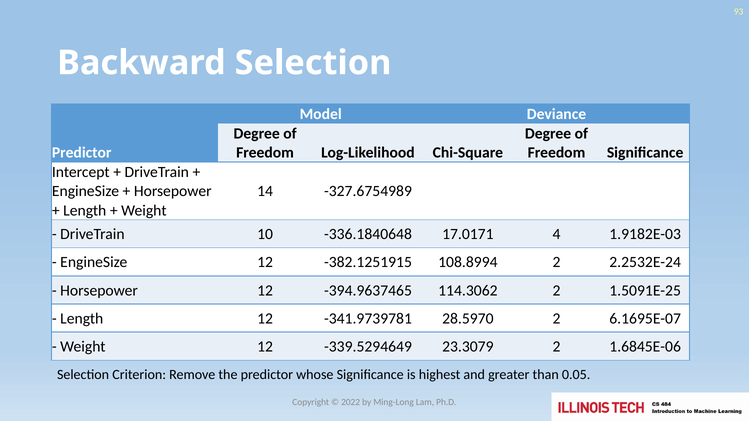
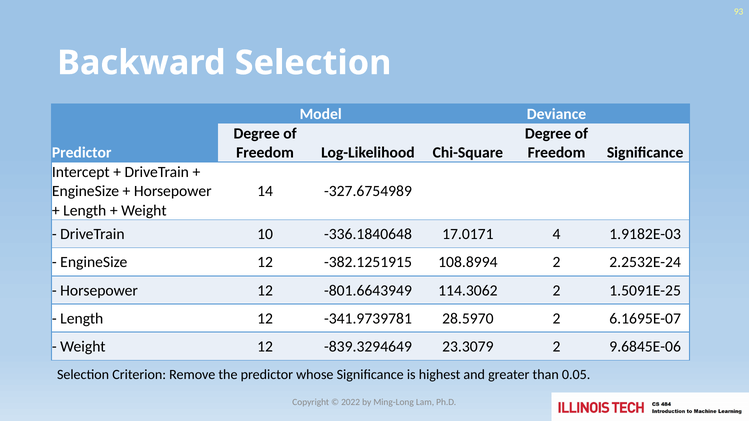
-394.9637465: -394.9637465 -> -801.6643949 (368, 291)
-339.5294649: -339.5294649 -> -839.3294649 (368, 347)
1.6845E-06: 1.6845E-06 -> 9.6845E-06 (645, 347)
